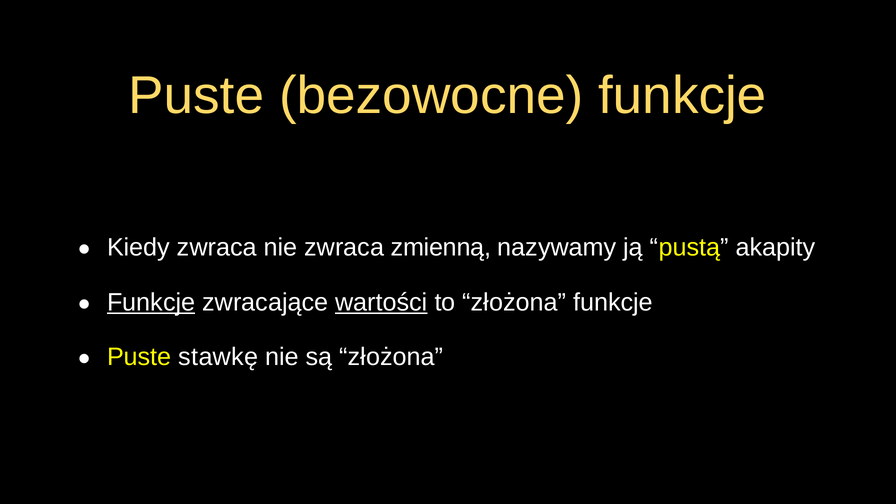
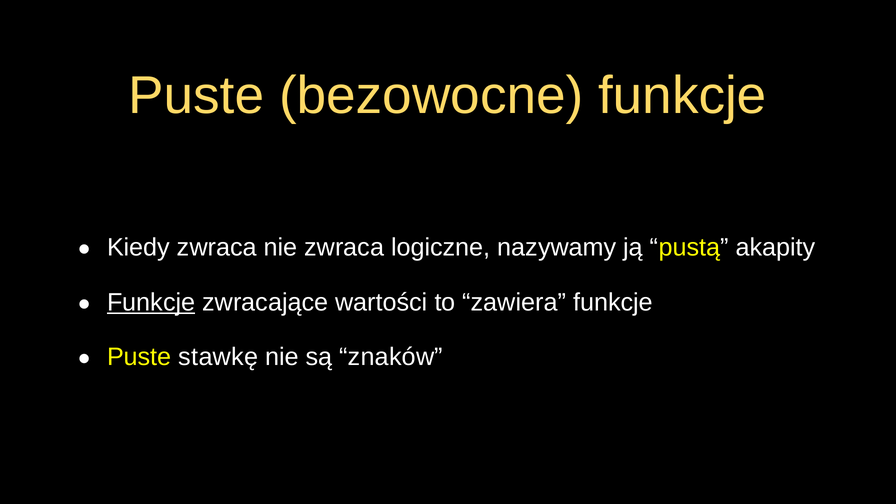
zmienną: zmienną -> logiczne (441, 248)
wartości underline: present -> none (381, 302)
to złożona: złożona -> zawiera (514, 302)
są złożona: złożona -> znaków (391, 357)
